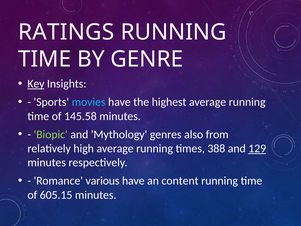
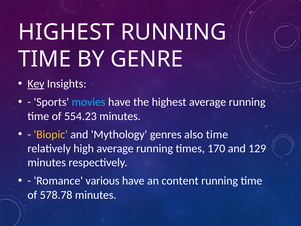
RATINGS: RATINGS -> HIGHEST (66, 32)
145.58: 145.58 -> 554.23 (80, 116)
Biopic colour: light green -> yellow (51, 134)
also from: from -> time (217, 134)
388: 388 -> 170 (216, 148)
129 underline: present -> none (257, 148)
605.15: 605.15 -> 578.78 (56, 195)
